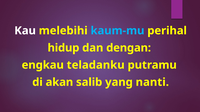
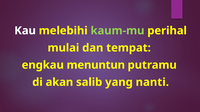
kaum-mu colour: light blue -> light green (117, 31)
hidup: hidup -> mulai (63, 48)
dengan: dengan -> tempat (129, 48)
teladanku: teladanku -> menuntun (96, 65)
